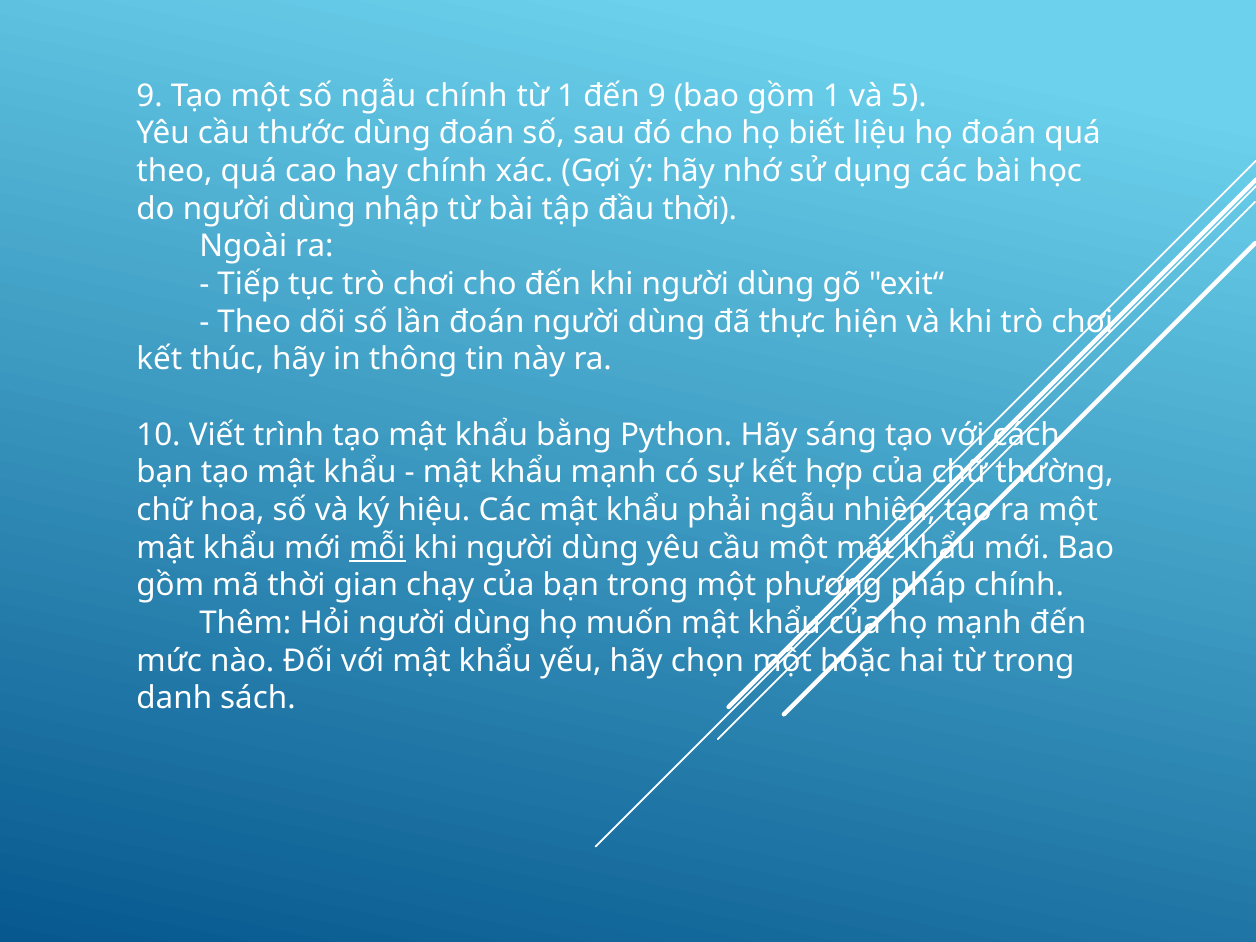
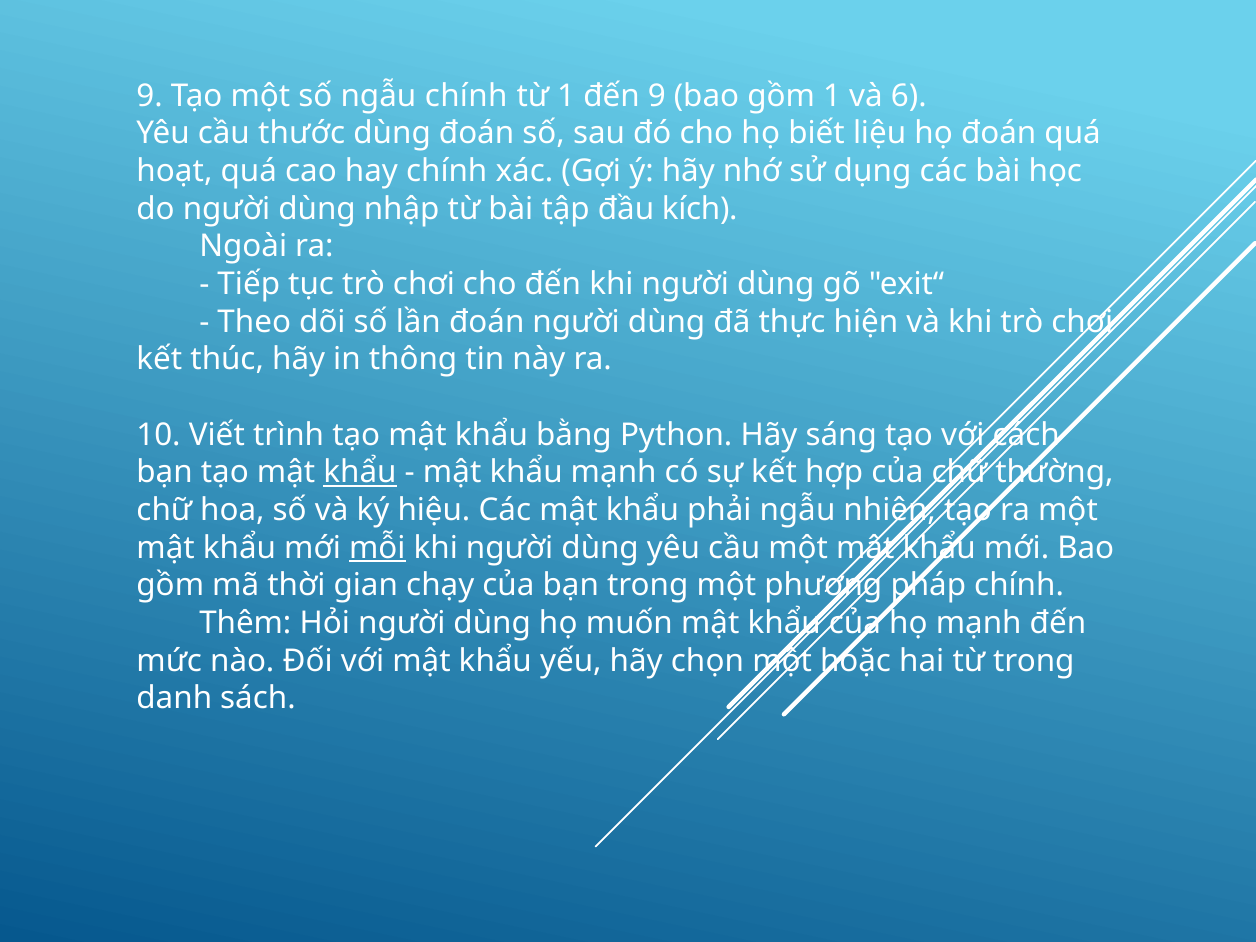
5: 5 -> 6 (909, 96)
theo: theo -> hoạt (174, 171)
đầu thời: thời -> kích (700, 209)
khẩu underline: none -> present (360, 473)
